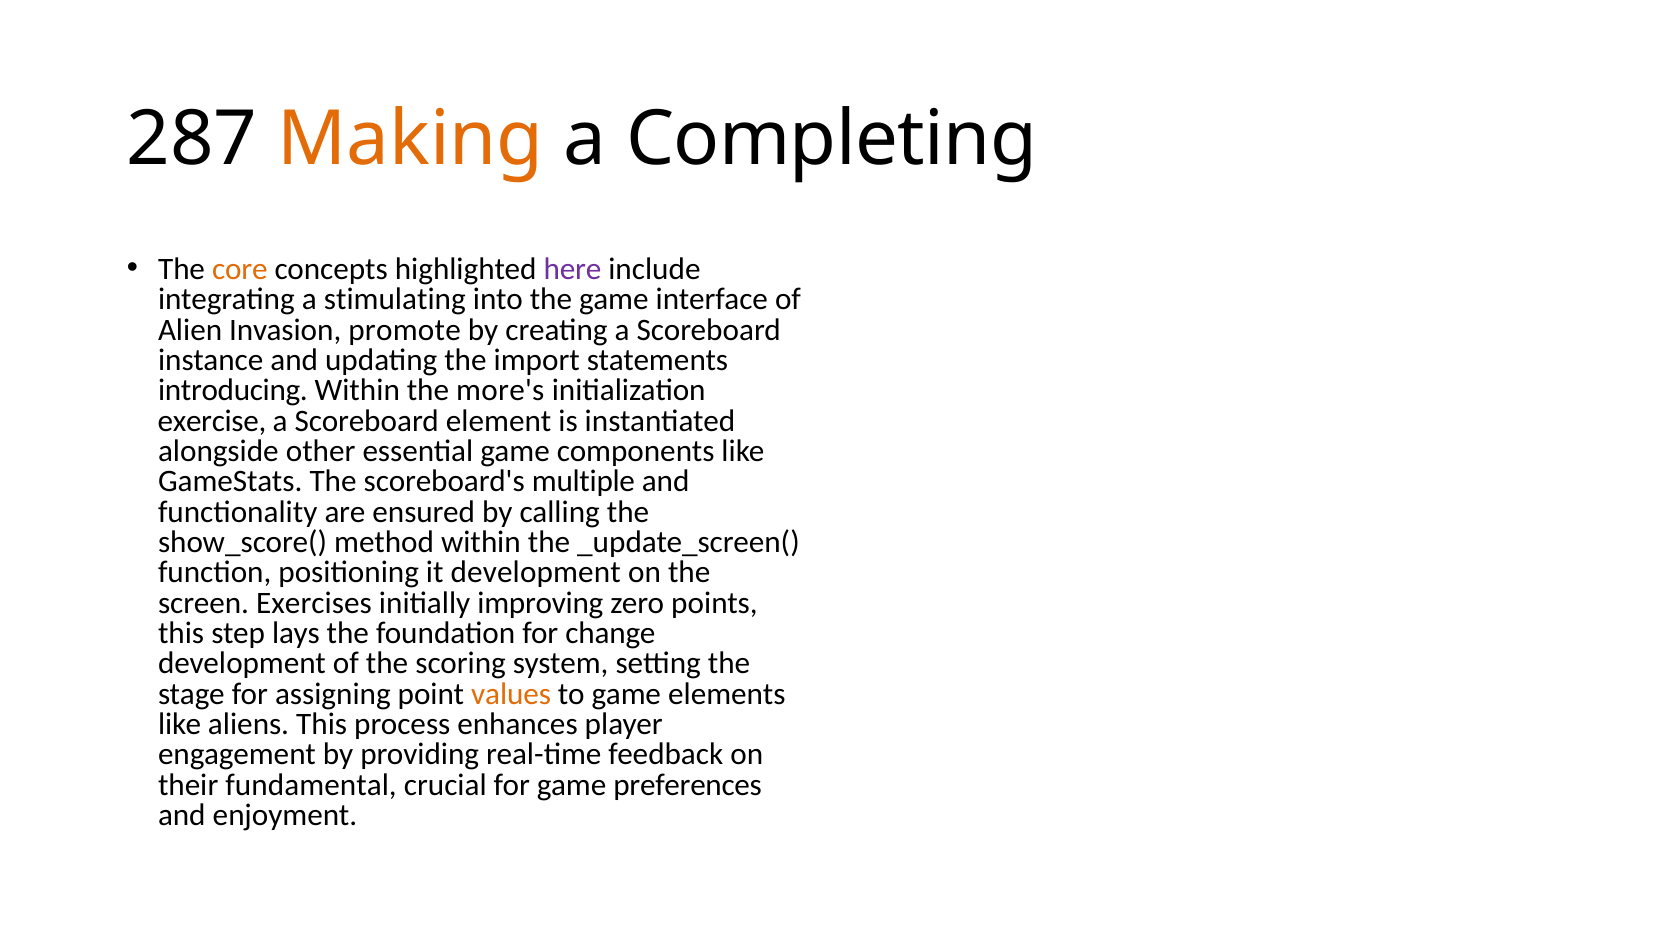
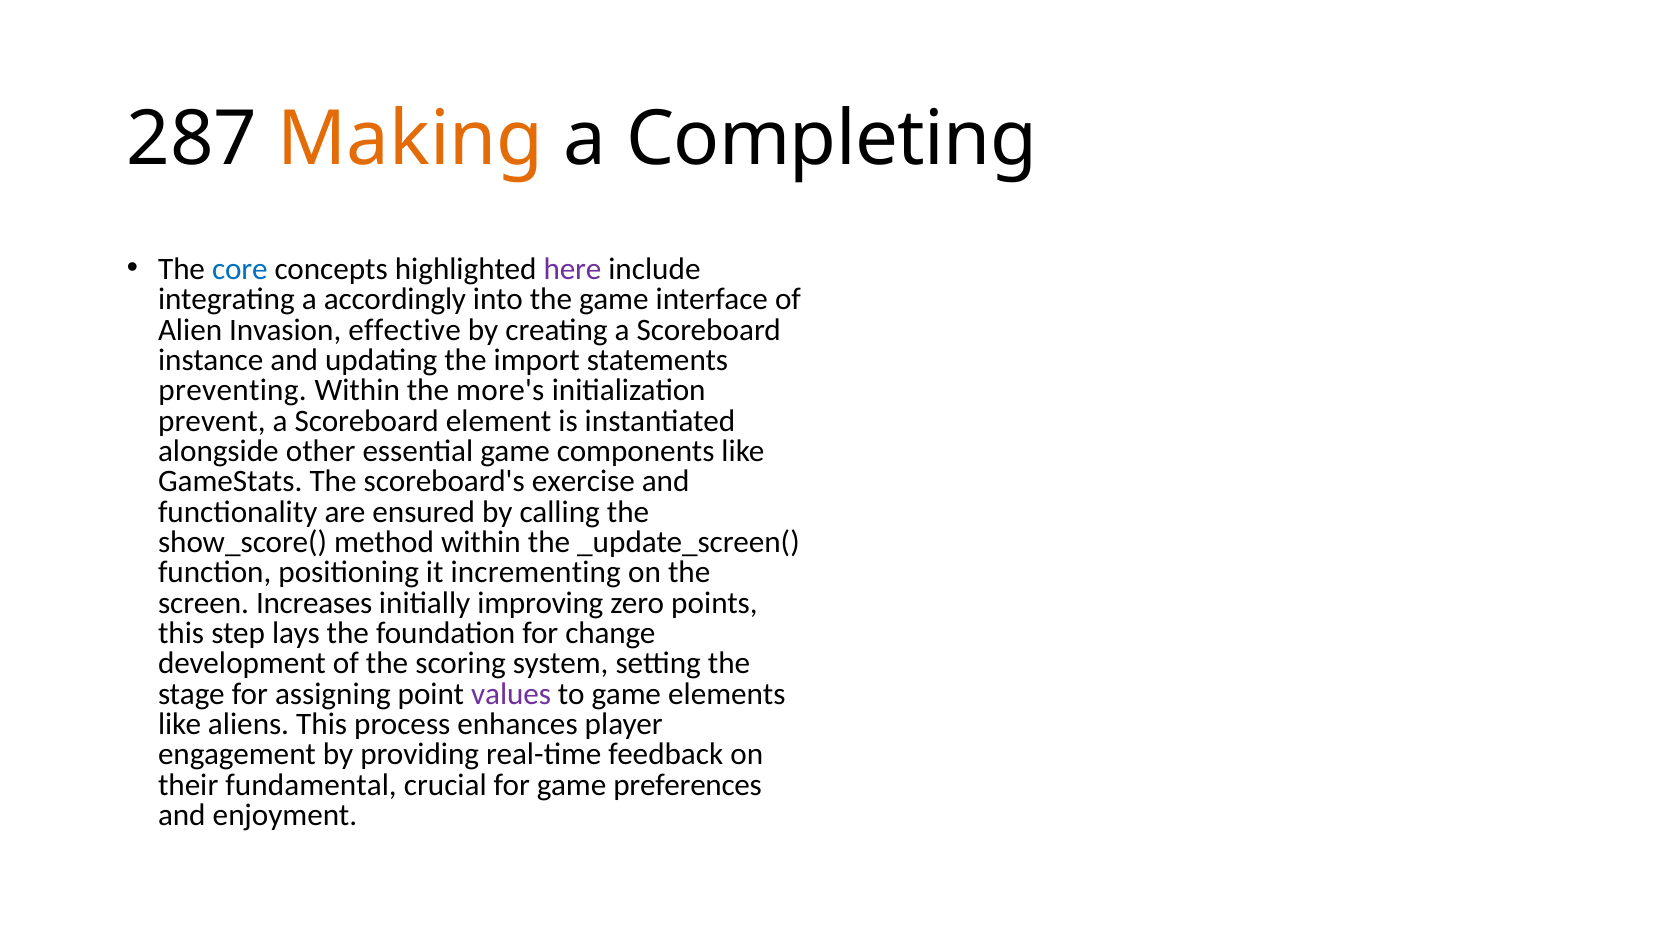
core colour: orange -> blue (240, 269)
stimulating: stimulating -> accordingly (395, 300)
promote: promote -> effective (405, 330)
introducing: introducing -> preventing (233, 391)
exercise: exercise -> prevent (212, 421)
multiple: multiple -> exercise (583, 482)
it development: development -> incrementing (536, 573)
Exercises: Exercises -> Increases (314, 603)
values colour: orange -> purple (511, 694)
